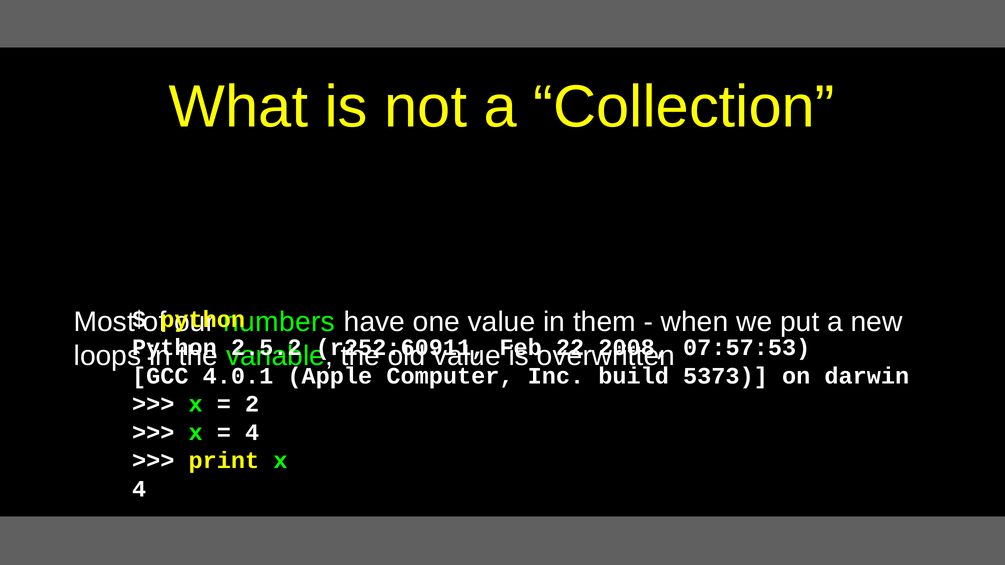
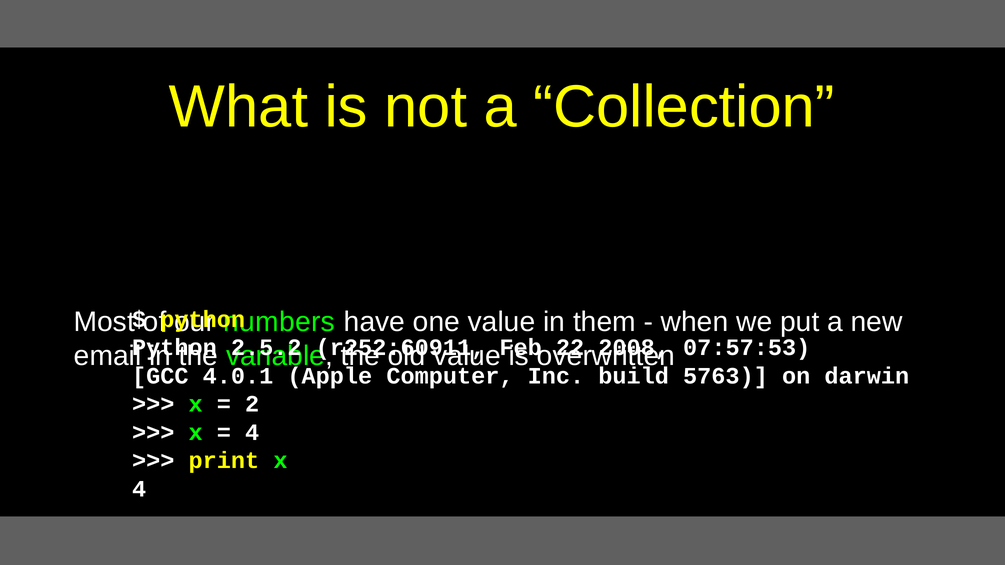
loops: loops -> email (108, 356)
5373: 5373 -> 5763 (725, 376)
